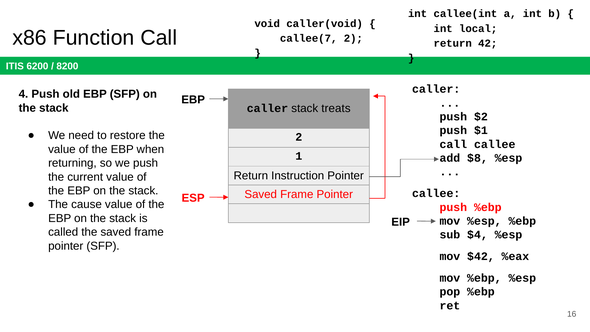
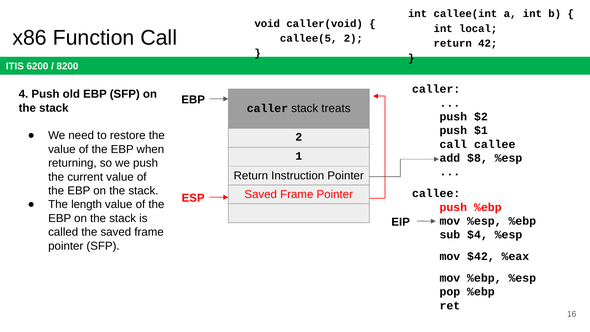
callee(7: callee(7 -> callee(5 (309, 38)
cause: cause -> length (87, 204)
